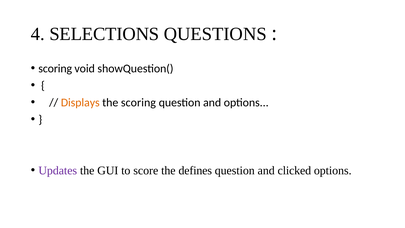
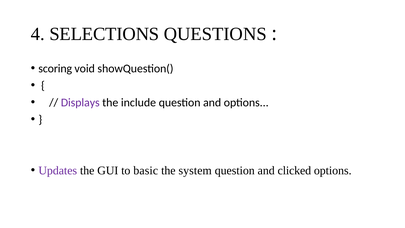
Displays colour: orange -> purple (80, 102)
the scoring: scoring -> include (138, 102)
score: score -> basic (146, 170)
defines: defines -> system (195, 170)
